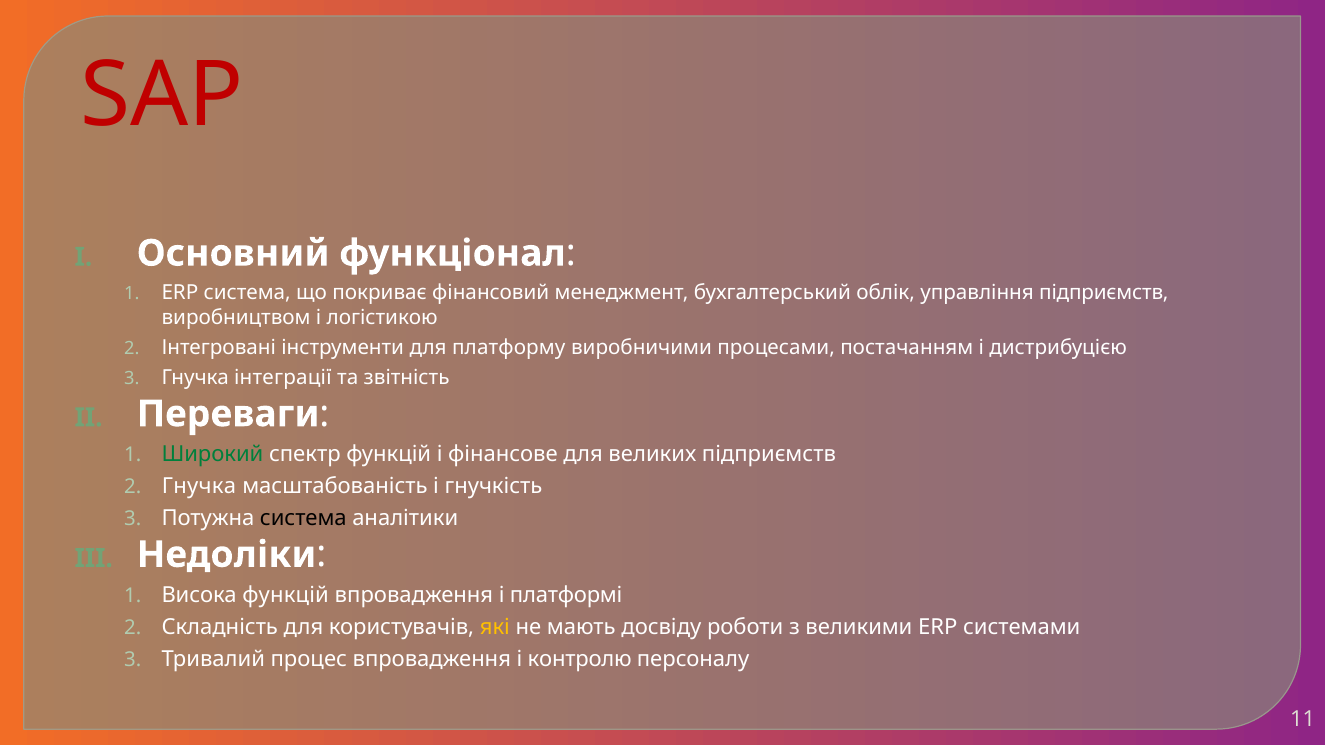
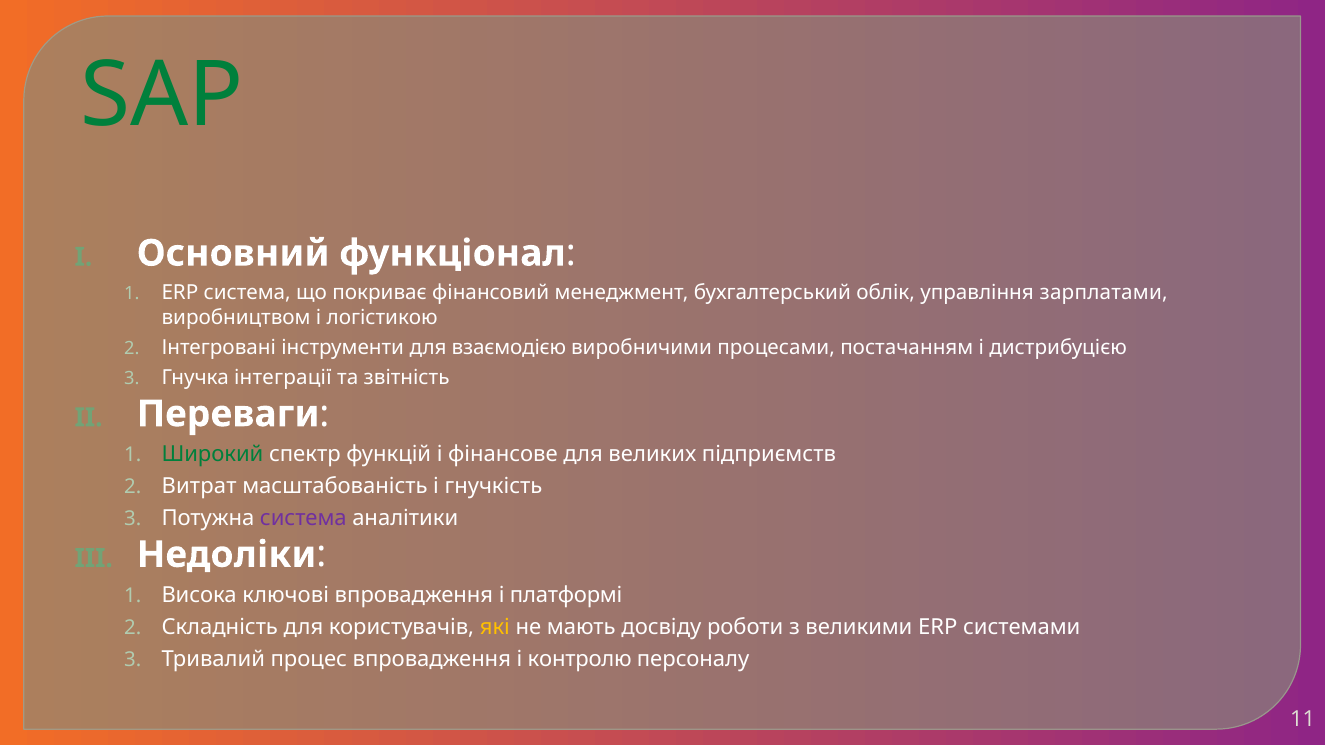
SAP colour: red -> green (162, 96)
управління підприємств: підприємств -> зарплатами (1104, 293)
платформу: платформу -> взаємодією (509, 348)
Гнучка: Гнучка -> Витрат (199, 486)
система colour: black -> purple (303, 518)
Висока функцій: функцій -> ключові (286, 595)
